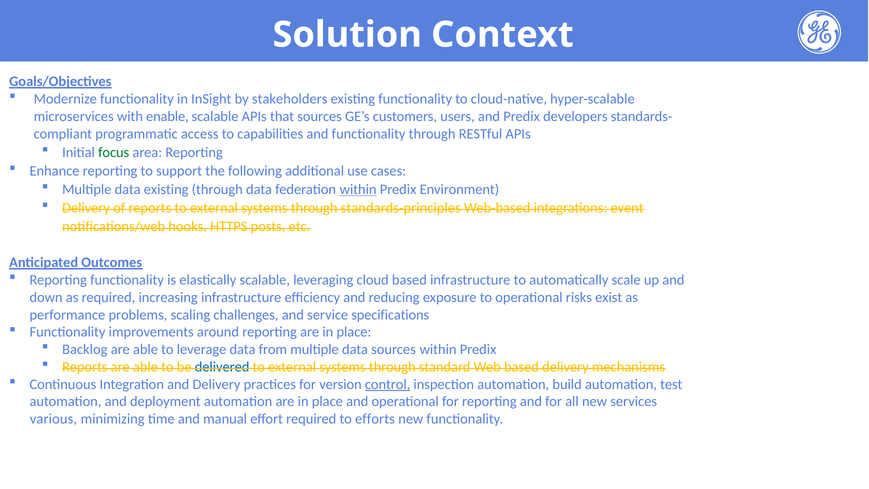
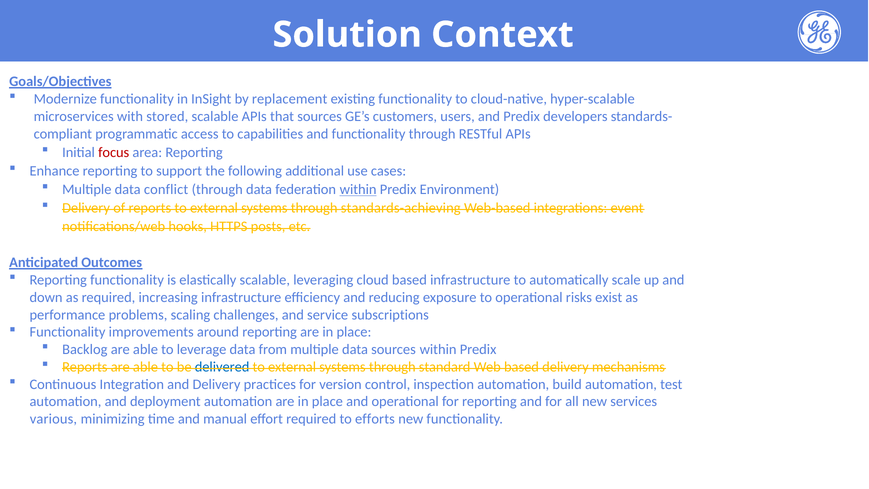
stakeholders: stakeholders -> replacement (290, 99)
enable: enable -> stored (167, 116)
focus colour: green -> red (114, 152)
data existing: existing -> conflict (166, 189)
standards-principles: standards-principles -> standards-achieving (401, 208)
specifications: specifications -> subscriptions (390, 315)
control underline: present -> none (388, 384)
